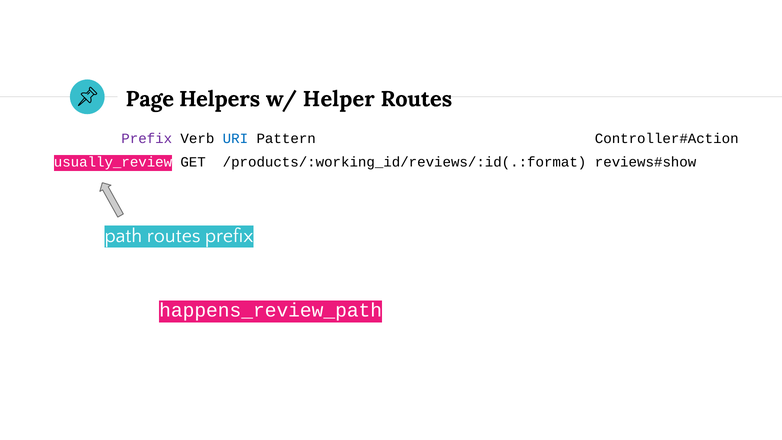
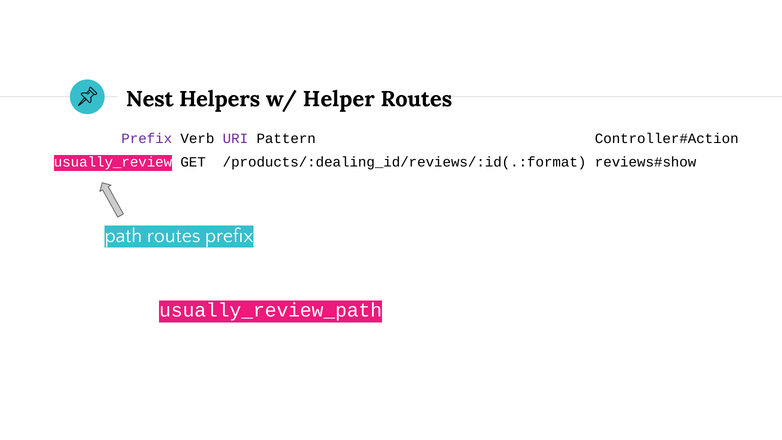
Page: Page -> Nest (150, 99)
URI colour: blue -> purple (235, 139)
/products/:working_id/reviews/:id(.:format: /products/:working_id/reviews/:id(.:format -> /products/:dealing_id/reviews/:id(.:format (405, 162)
happens_review_path: happens_review_path -> usually_review_path (271, 310)
